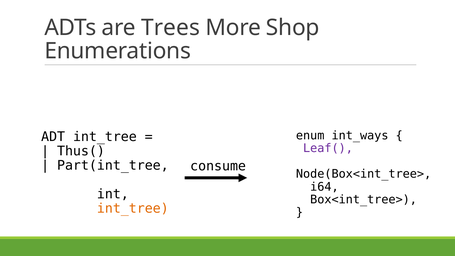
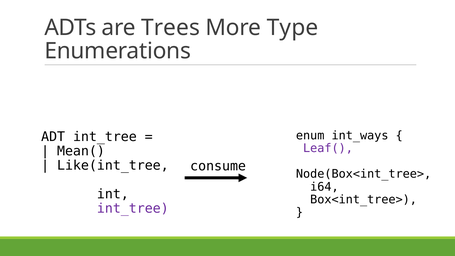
Shop: Shop -> Type (293, 28)
Thus(: Thus( -> Mean( (81, 151)
Part(int_tree: Part(int_tree -> Like(int_tree (113, 165)
int_tree colour: orange -> purple (133, 208)
